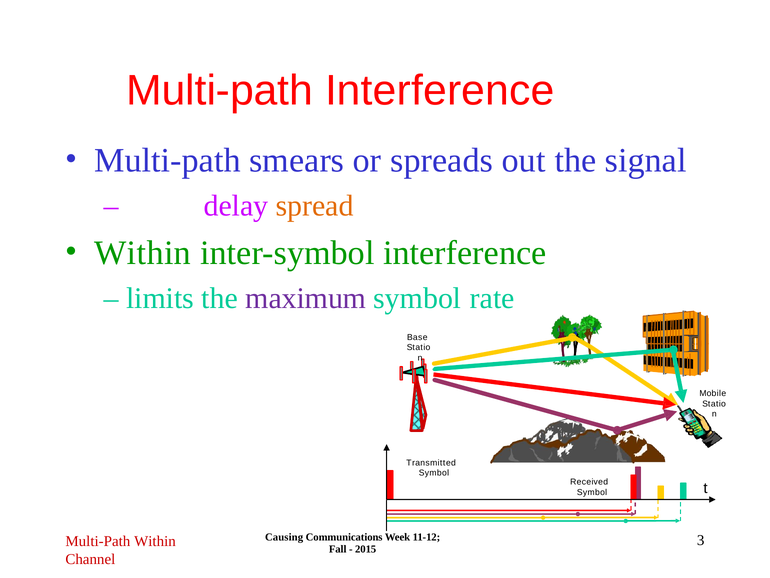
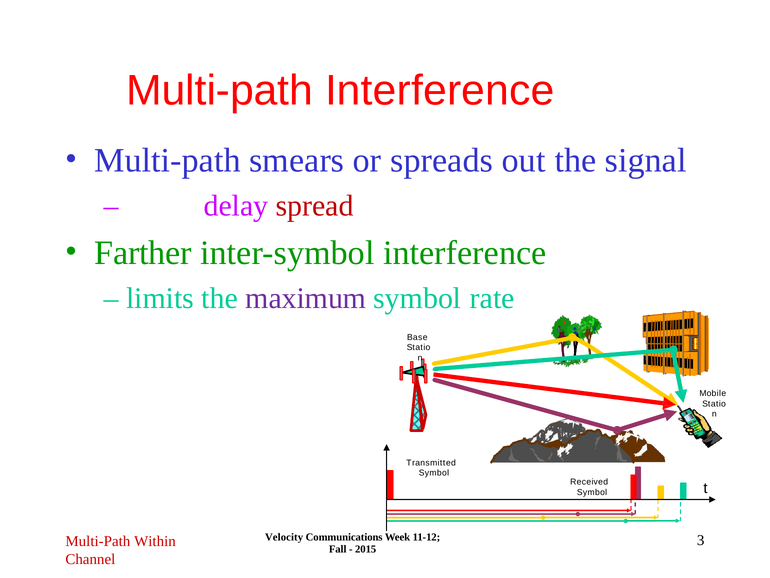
spread colour: orange -> red (315, 206)
Within: Within -> Farther (143, 253)
Causing: Causing -> Velocity (284, 537)
